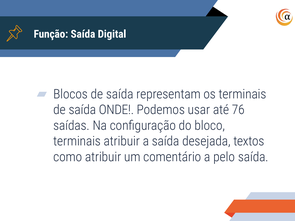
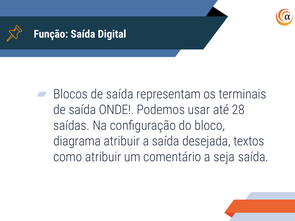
76: 76 -> 28 (238, 110)
terminais: terminais -> diagrama (77, 141)
pelo: pelo -> seja (224, 157)
